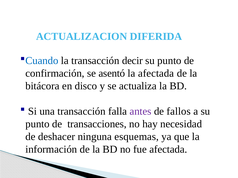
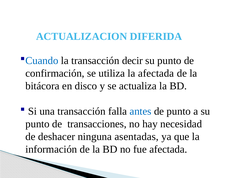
asentó: asentó -> utiliza (112, 74)
antes colour: purple -> blue (141, 112)
de fallos: fallos -> punto (179, 112)
esquemas: esquemas -> asentadas (137, 137)
